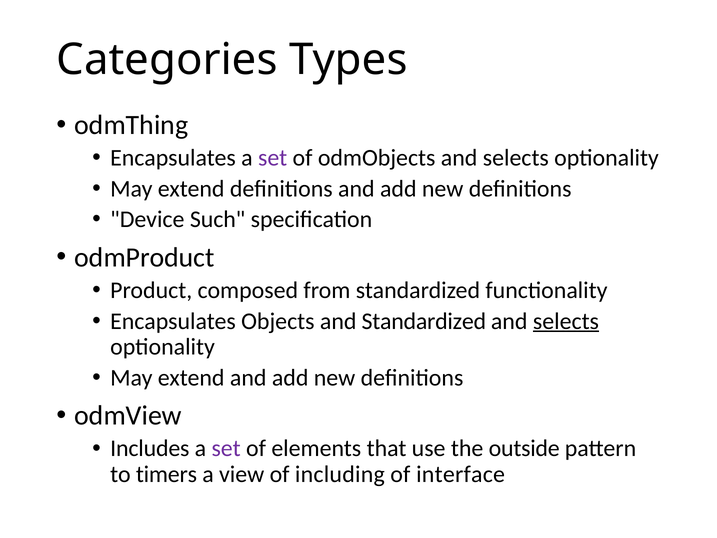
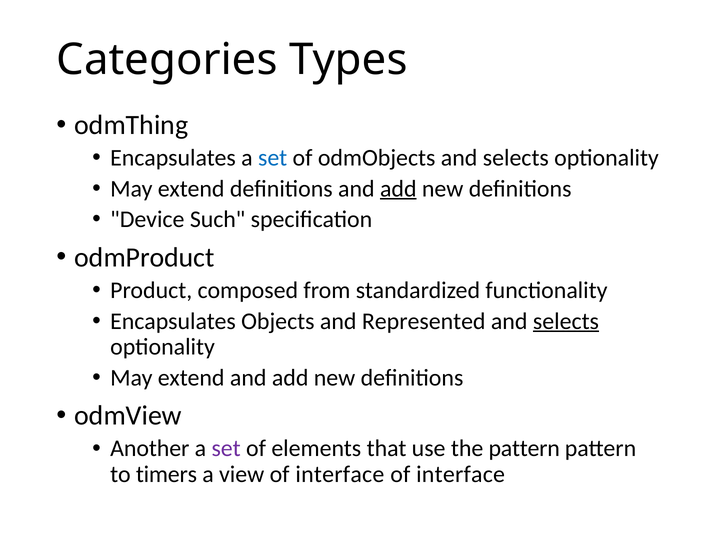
set colour: purple -> blue (273, 158)
add underline: none -> present (398, 189)
and Standardized: Standardized -> Represented (424, 321)
Includes: Includes -> Another (150, 448)
the outside: outside -> pattern (524, 448)
view of including: including -> interface (340, 474)
